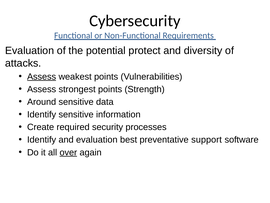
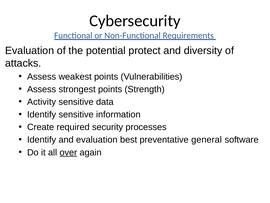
Assess underline: present -> none (42, 76)
Around: Around -> Activity (42, 102)
support: support -> general (207, 139)
